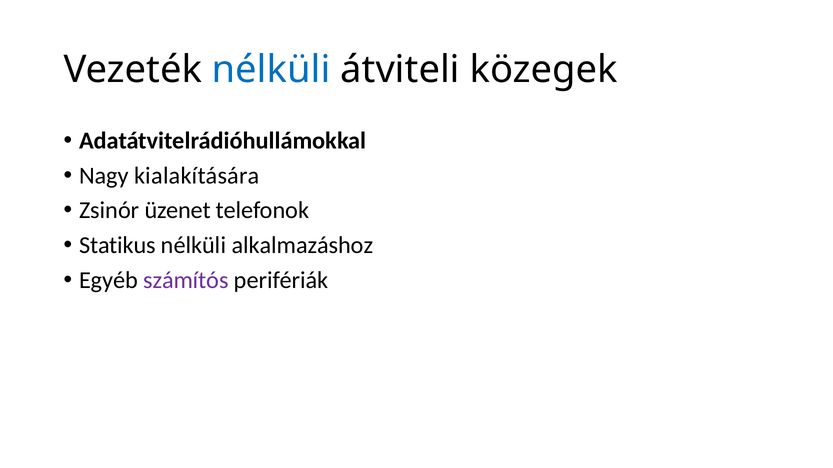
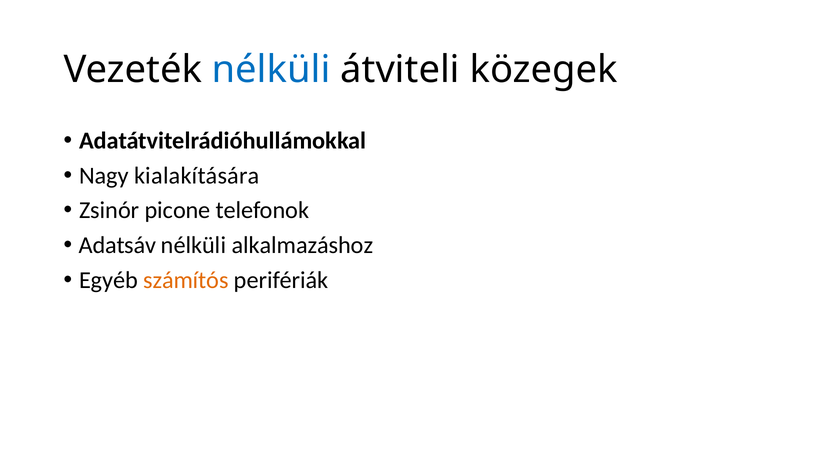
üzenet: üzenet -> picone (178, 211)
Statikus: Statikus -> Adatsáv (117, 246)
számítós colour: purple -> orange (186, 281)
